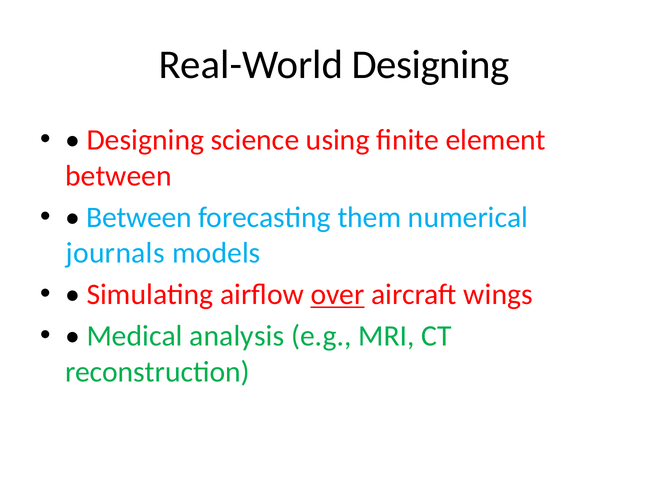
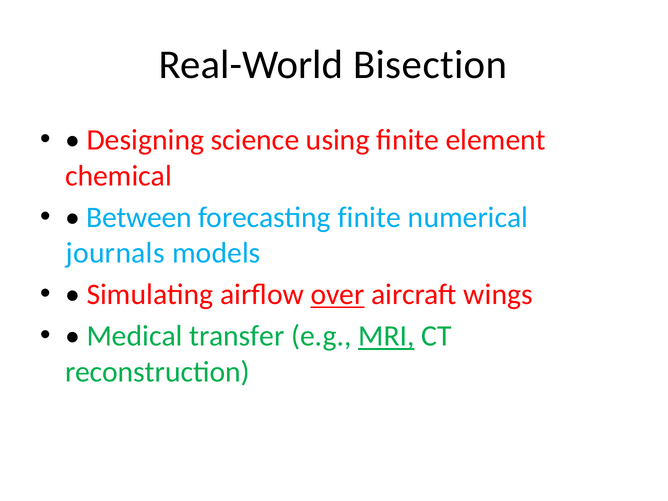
Real-World Designing: Designing -> Bisection (430, 65)
between: between -> chemical (119, 176)
forecasting them: them -> finite (369, 217)
analysis: analysis -> transfer (237, 336)
MRI underline: none -> present (386, 336)
